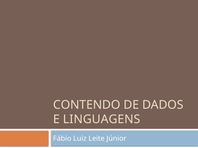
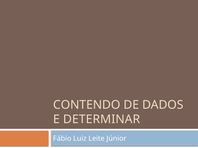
LINGUAGENS: LINGUAGENS -> DETERMINAR (102, 120)
